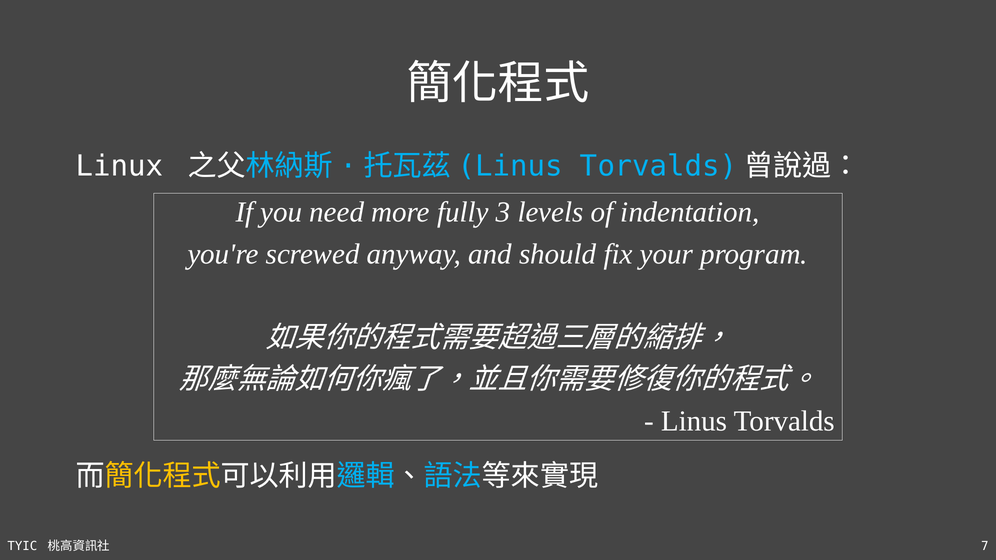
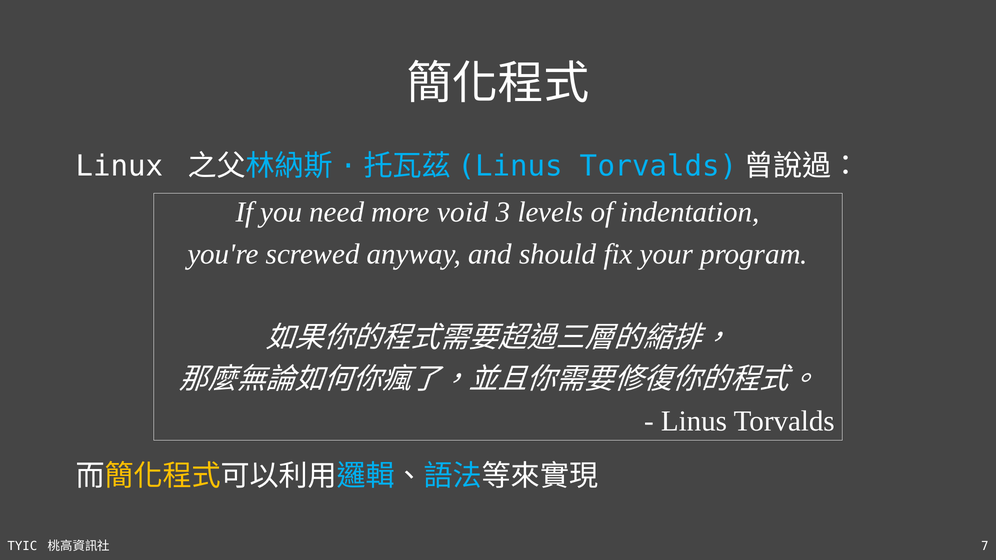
fully: fully -> void (463, 212)
